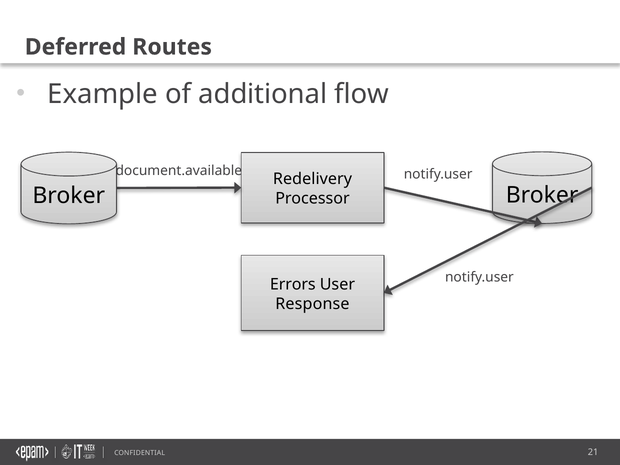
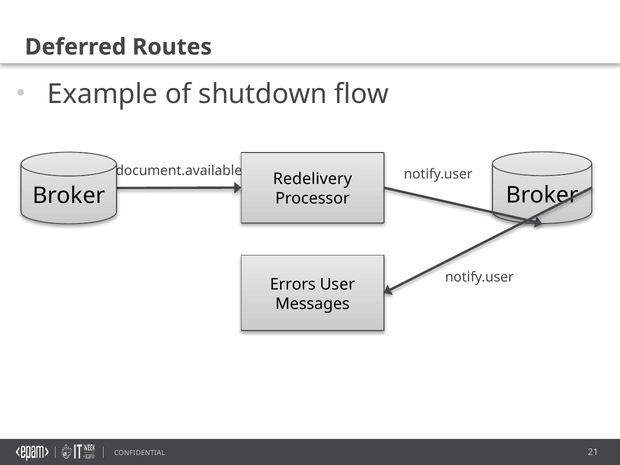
additional: additional -> shutdown (263, 94)
Response: Response -> Messages (313, 304)
